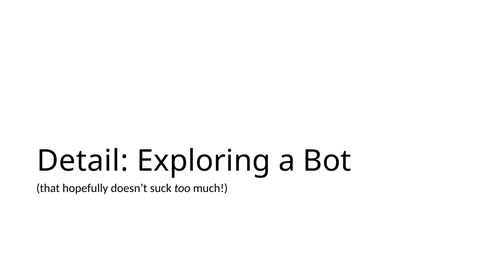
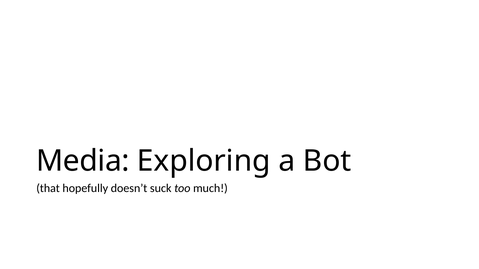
Detail: Detail -> Media (83, 161)
